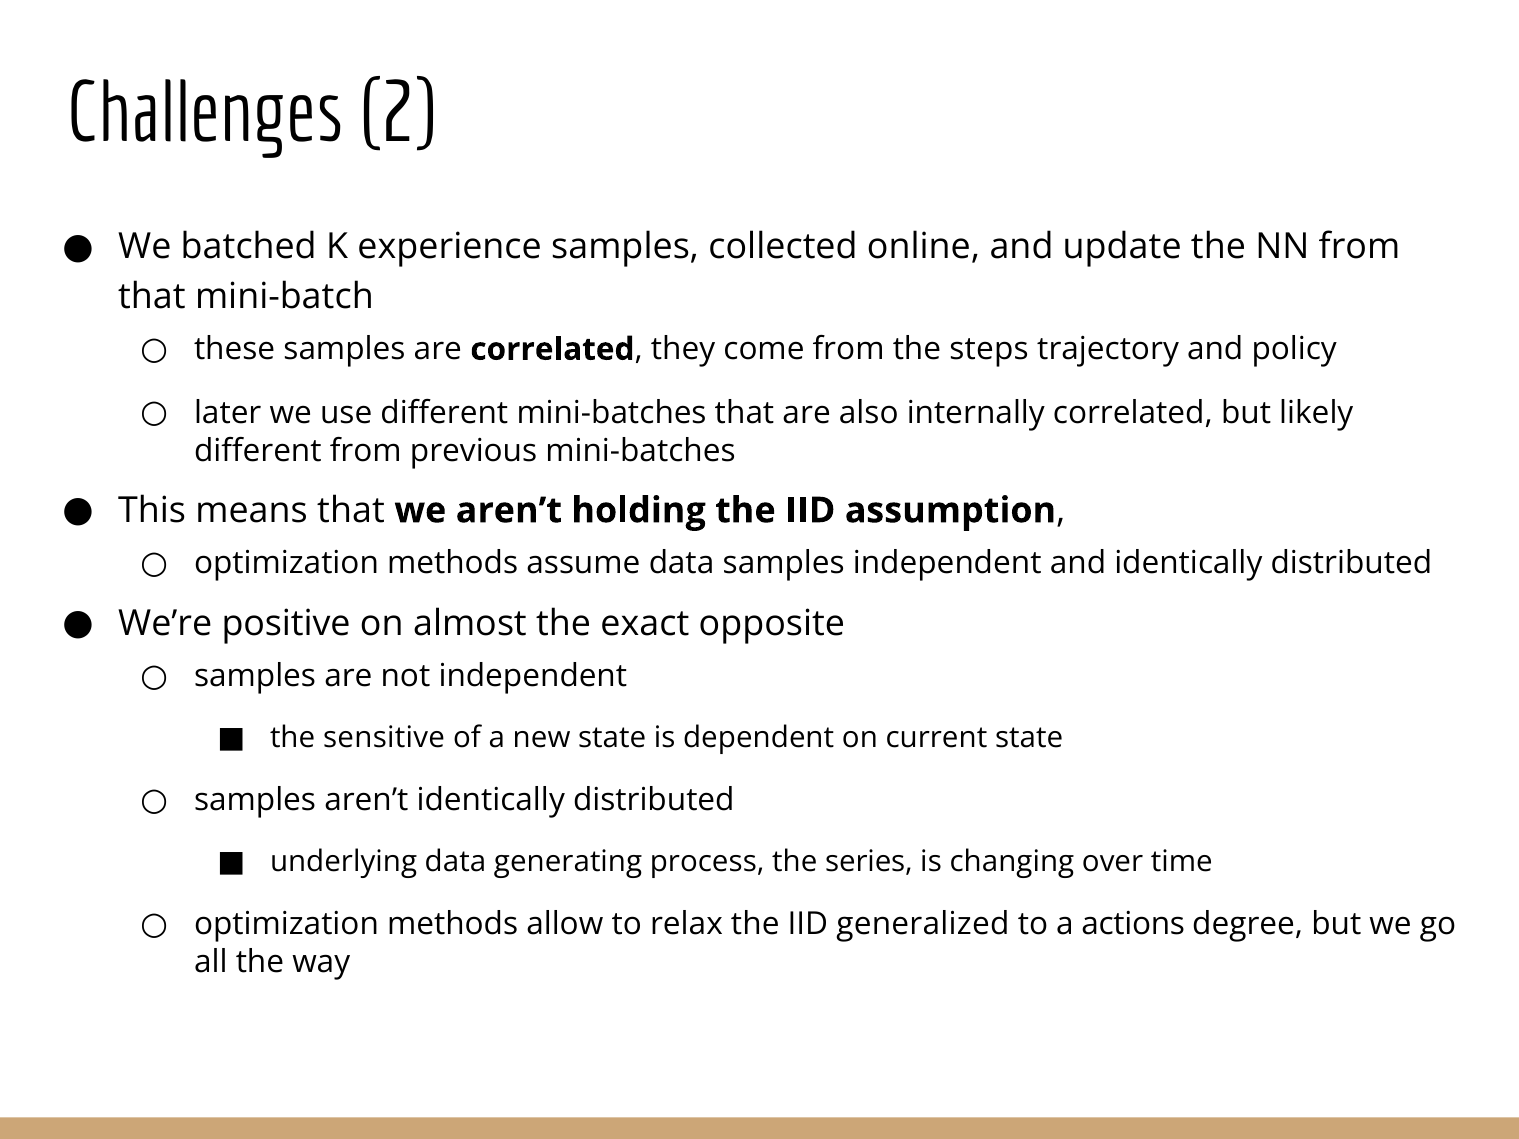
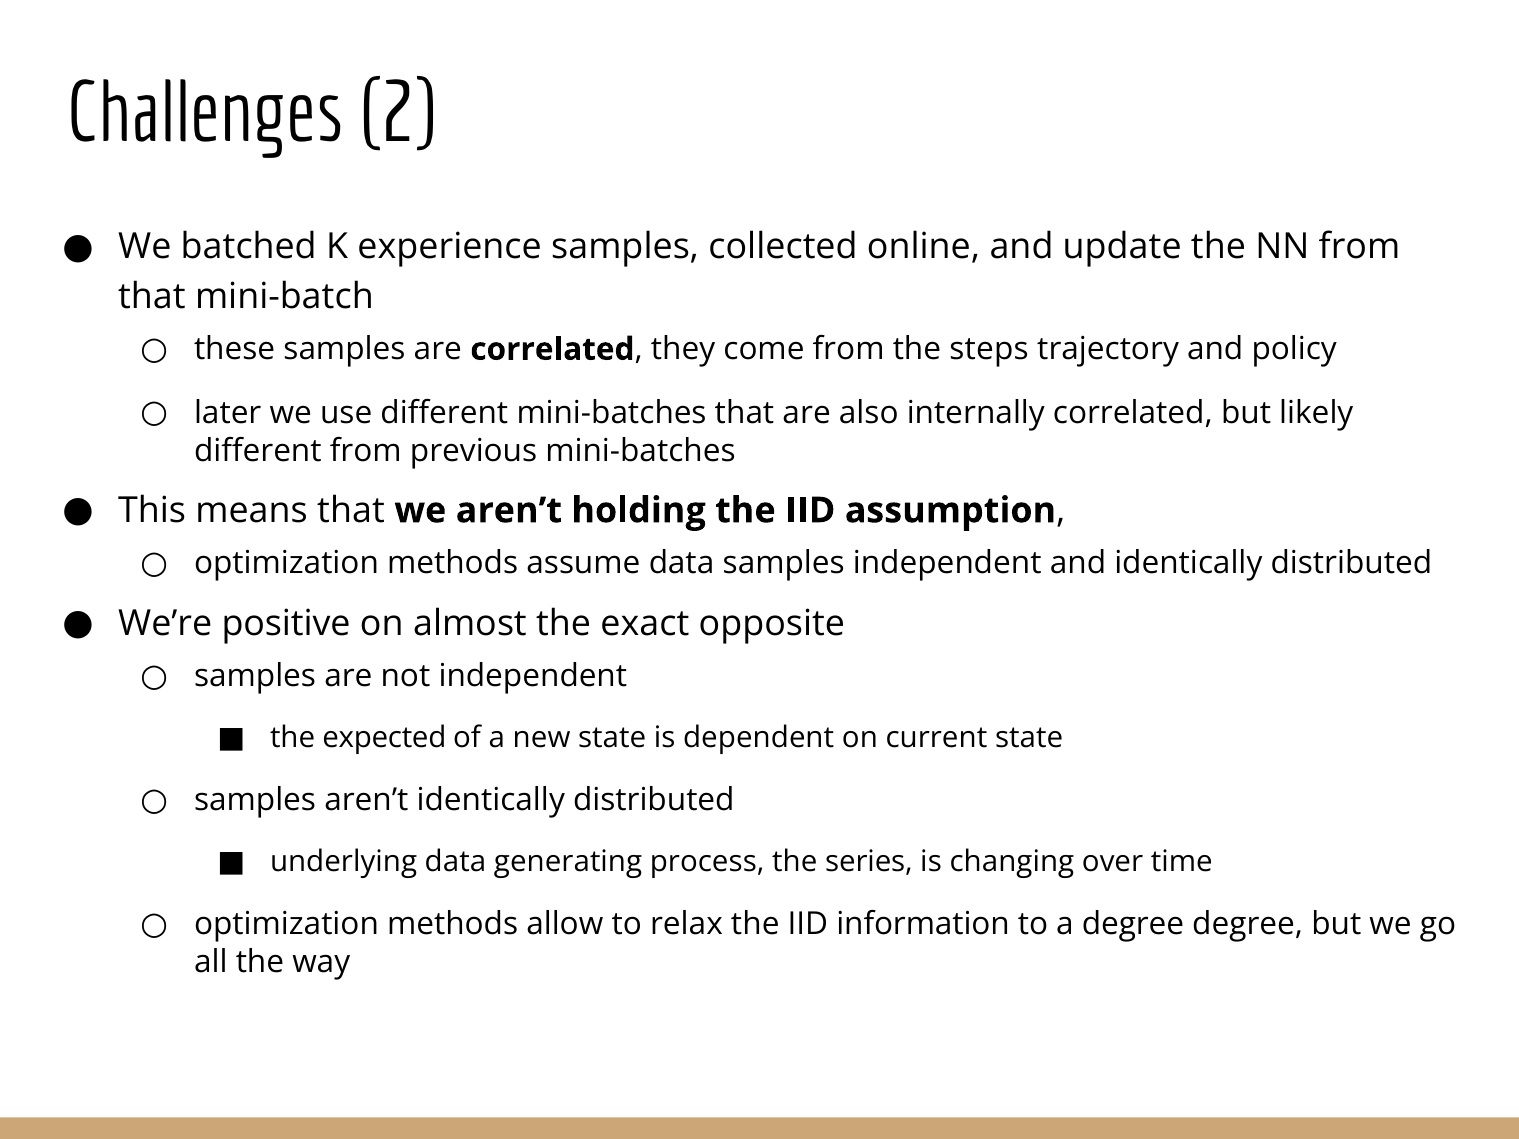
sensitive: sensitive -> expected (384, 738)
generalized: generalized -> information (923, 925)
a actions: actions -> degree (1133, 925)
